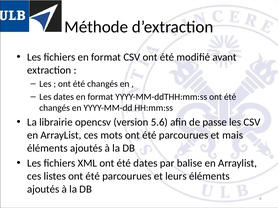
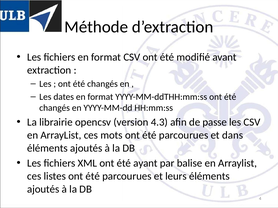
5.6: 5.6 -> 4.3 (159, 122)
mais: mais -> dans (233, 135)
été dates: dates -> ayant (145, 164)
